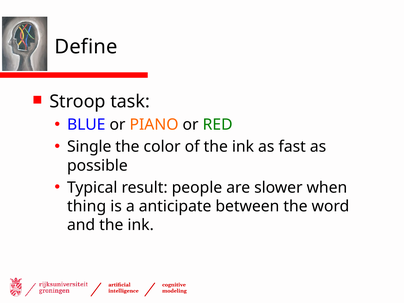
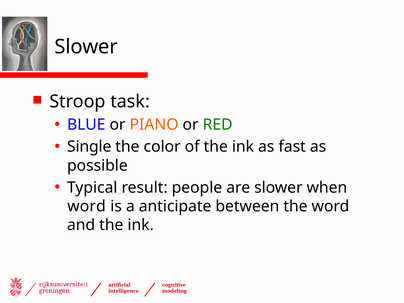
Define: Define -> Slower (86, 47)
thing: thing -> word (87, 206)
